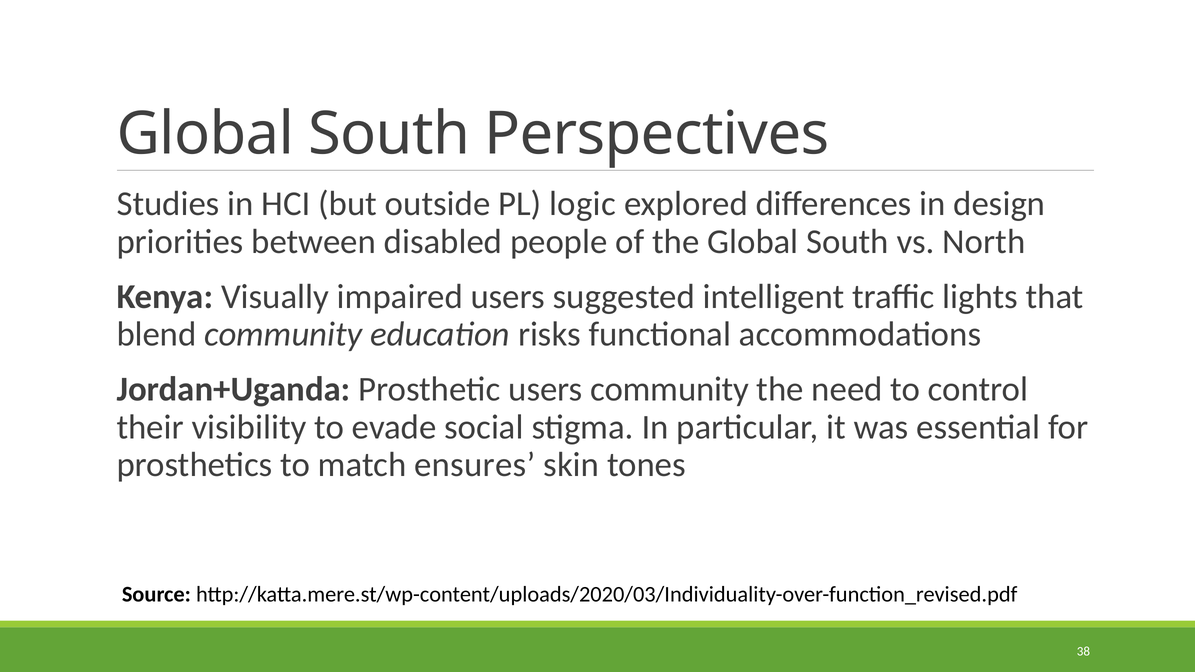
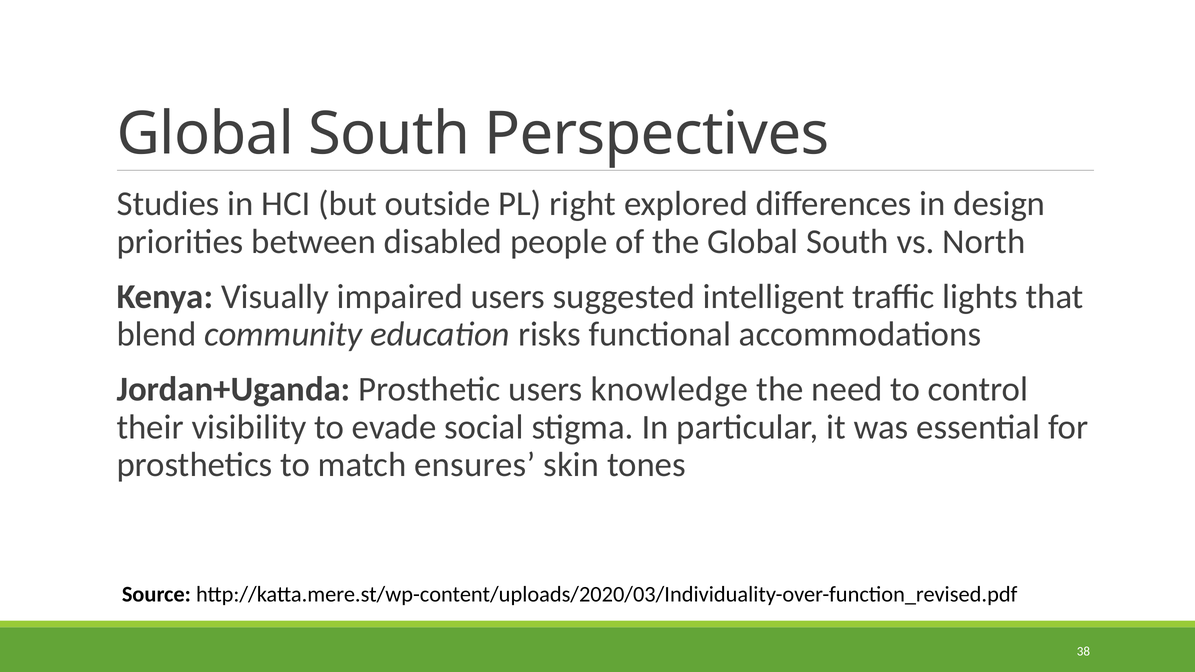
logic: logic -> right (583, 204)
users community: community -> knowledge (669, 389)
